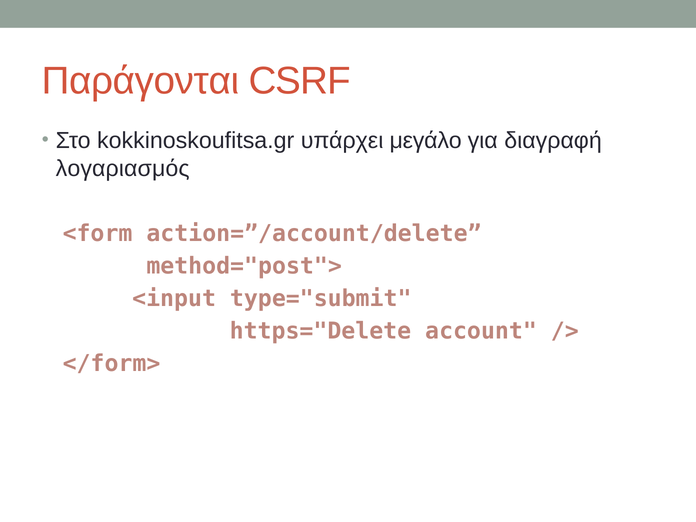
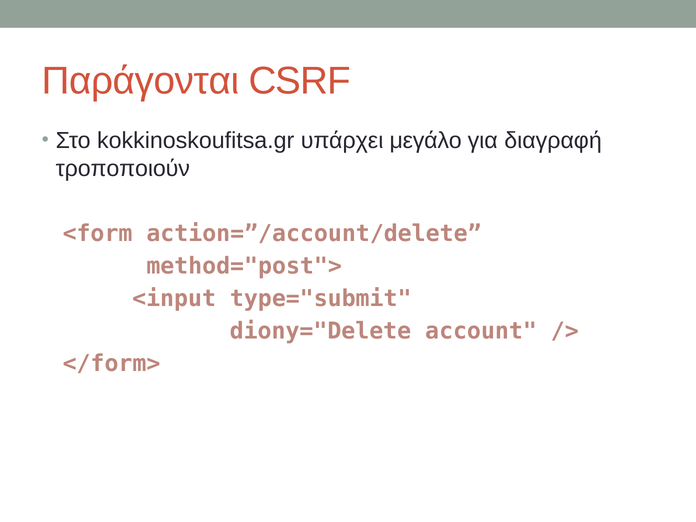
λογαριασμός: λογαριασμός -> τροποποιούν (123, 169)
https="Delete: https="Delete -> diony="Delete (320, 331)
